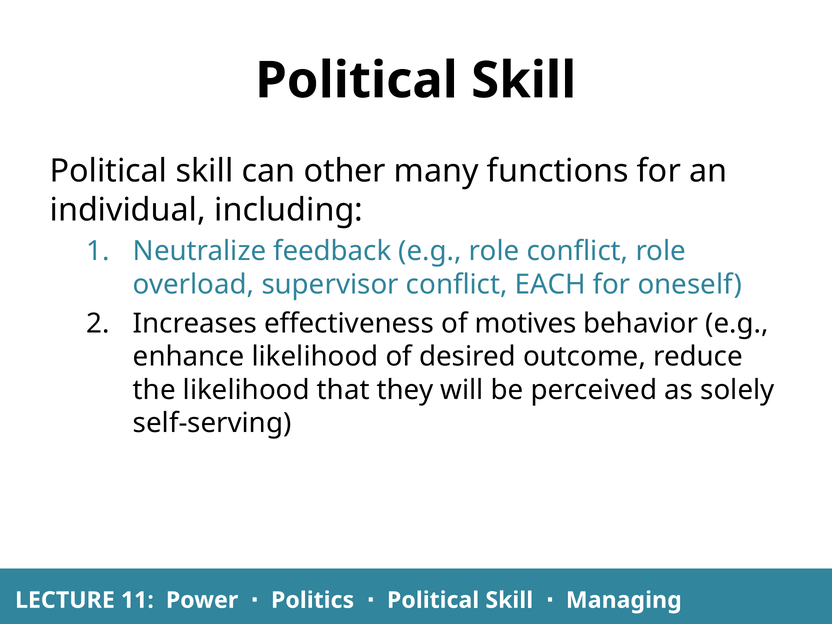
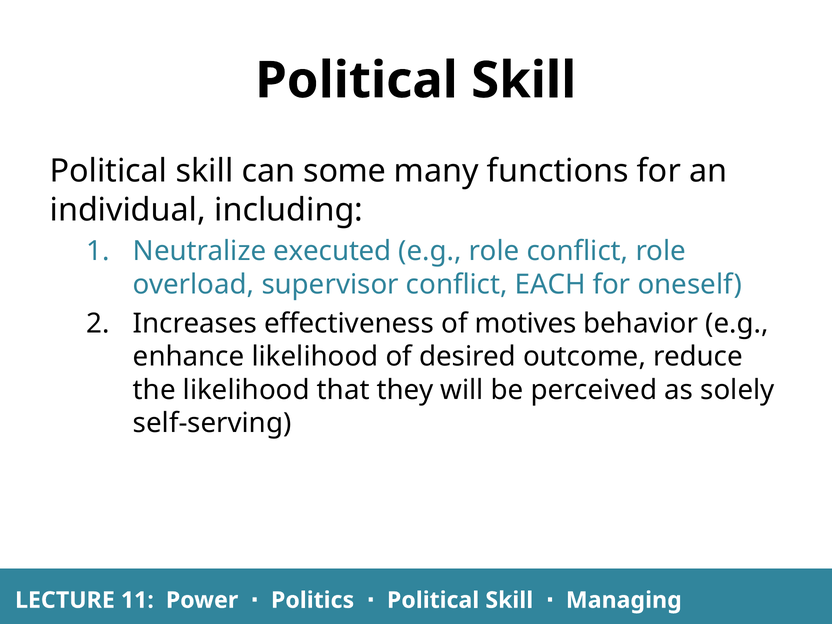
other: other -> some (345, 171)
feedback: feedback -> executed (332, 251)
